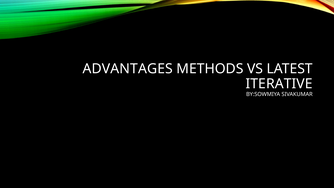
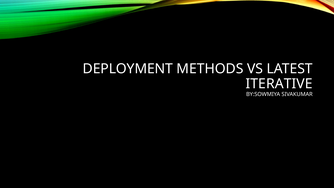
ADVANTAGES: ADVANTAGES -> DEPLOYMENT (128, 69)
